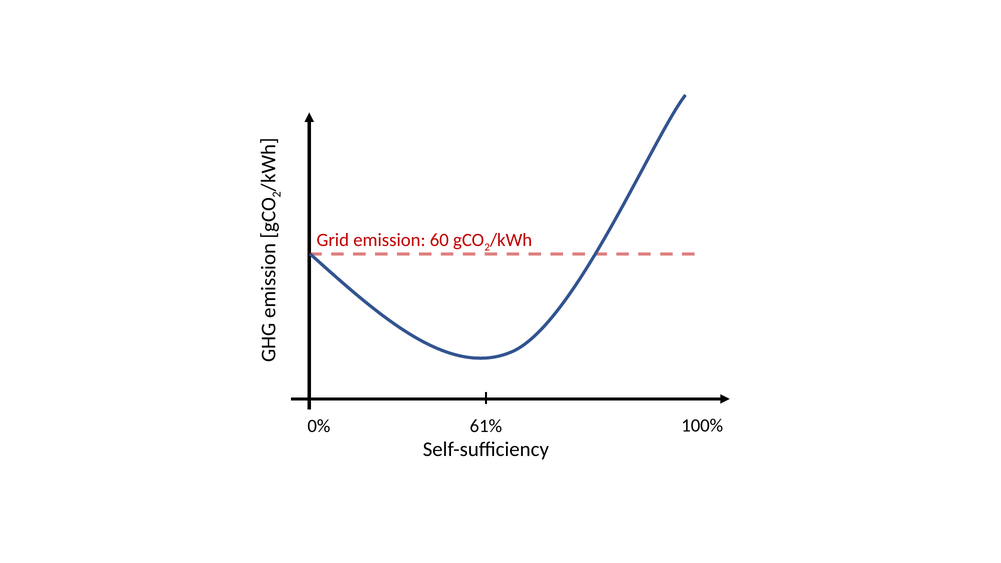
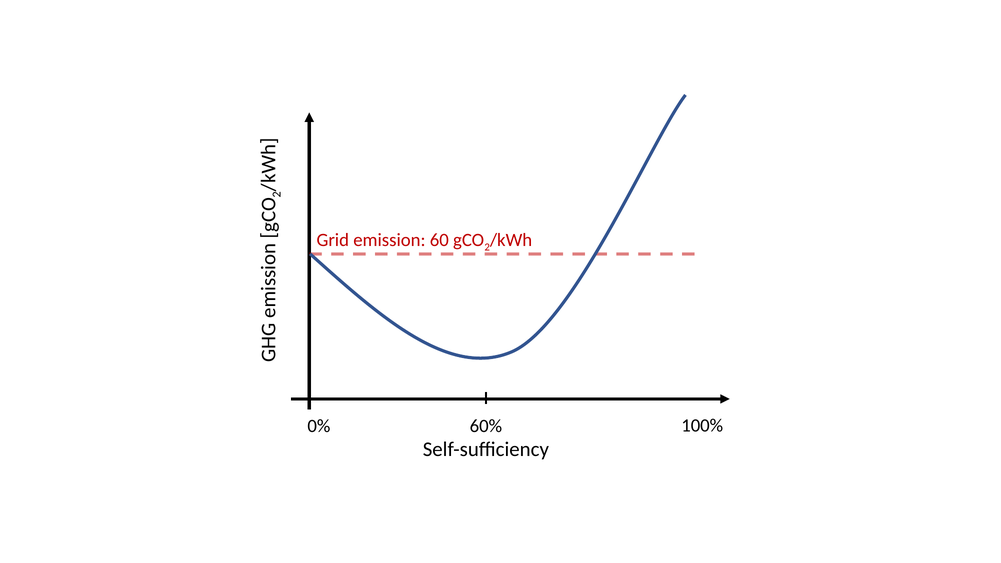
61%: 61% -> 60% (486, 426)
